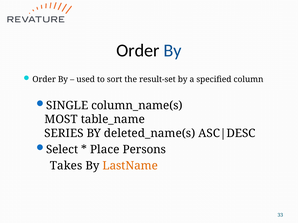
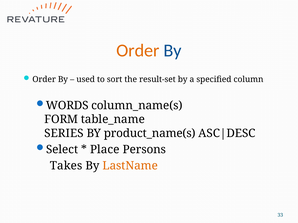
Order colour: black -> orange (138, 51)
SINGLE: SINGLE -> WORDS (67, 106)
MOST: MOST -> FORM (61, 120)
deleted_name(s: deleted_name(s -> product_name(s (150, 134)
